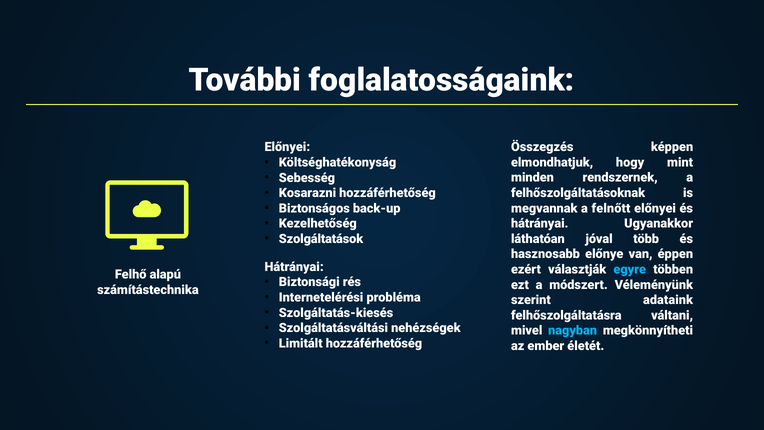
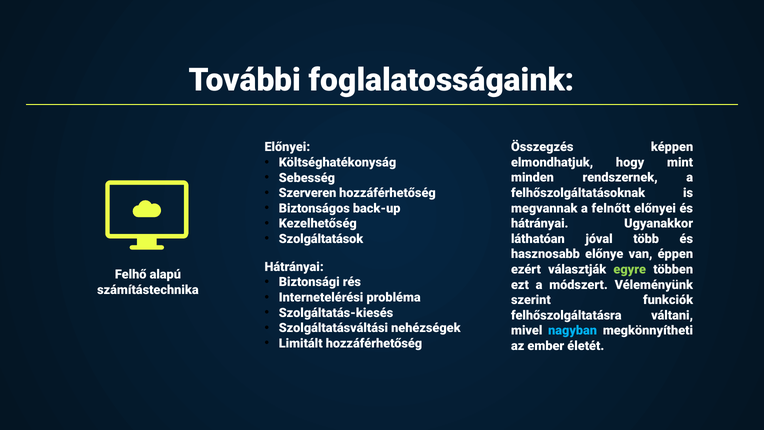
Kosarazni: Kosarazni -> Szerveren (308, 193)
egyre colour: light blue -> light green (630, 269)
adataink: adataink -> funkciók (668, 300)
